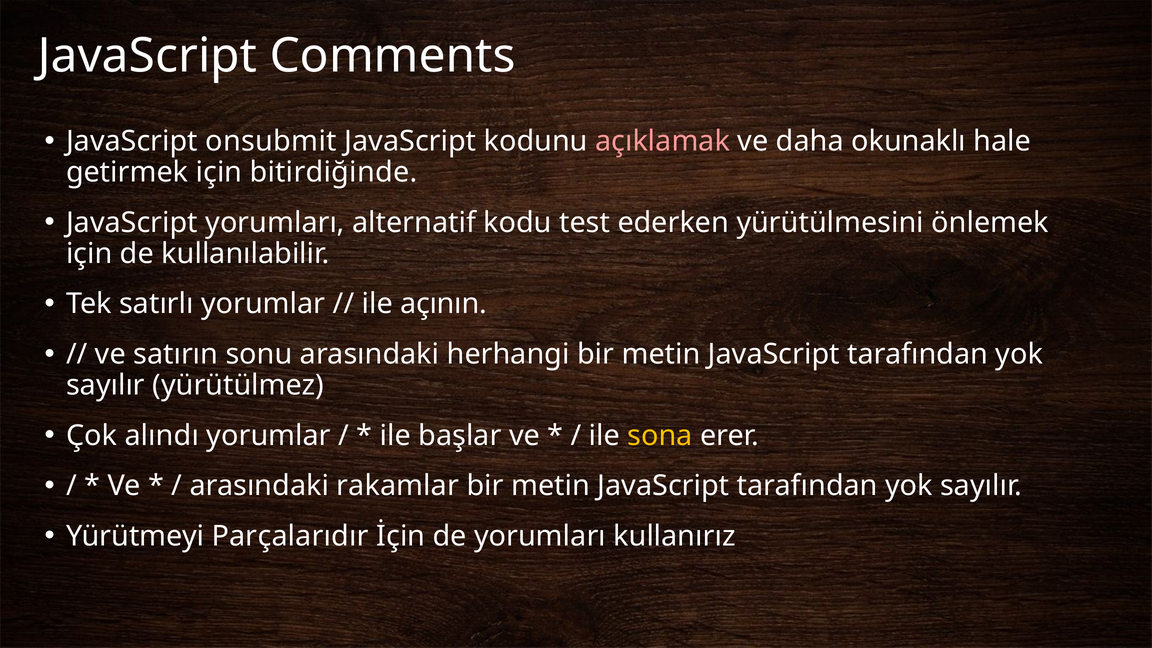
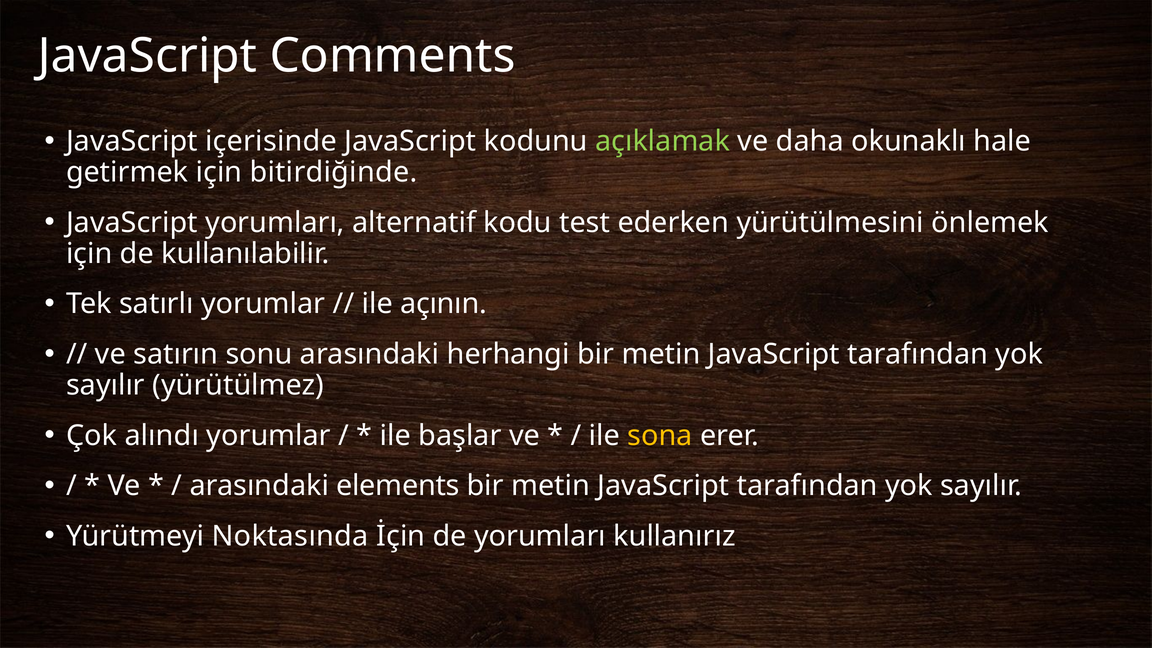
onsubmit: onsubmit -> içerisinde (271, 141)
açıklamak colour: pink -> light green (663, 141)
rakamlar: rakamlar -> elements (398, 486)
Parçalarıdır: Parçalarıdır -> Noktasında (290, 536)
